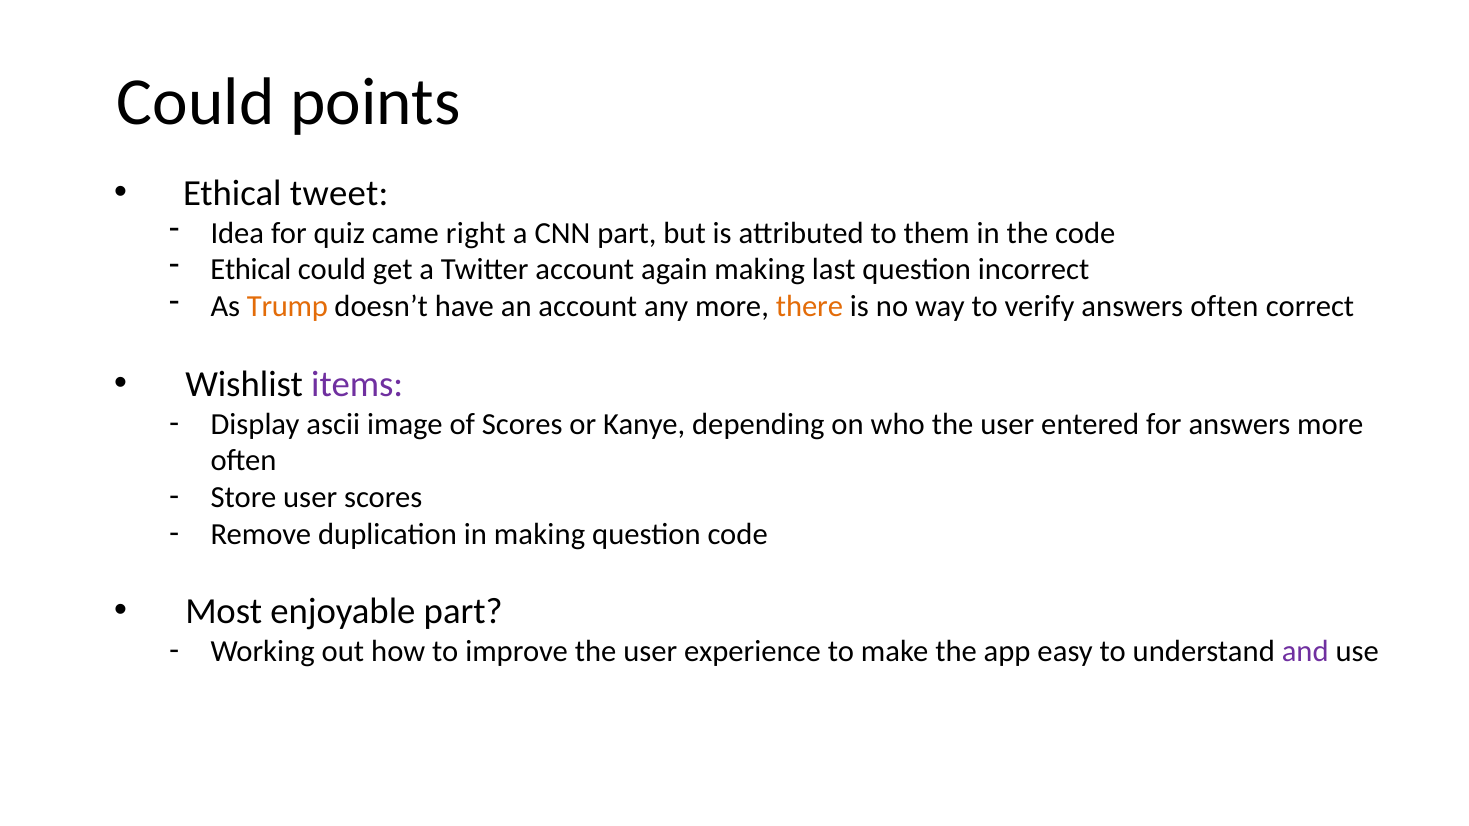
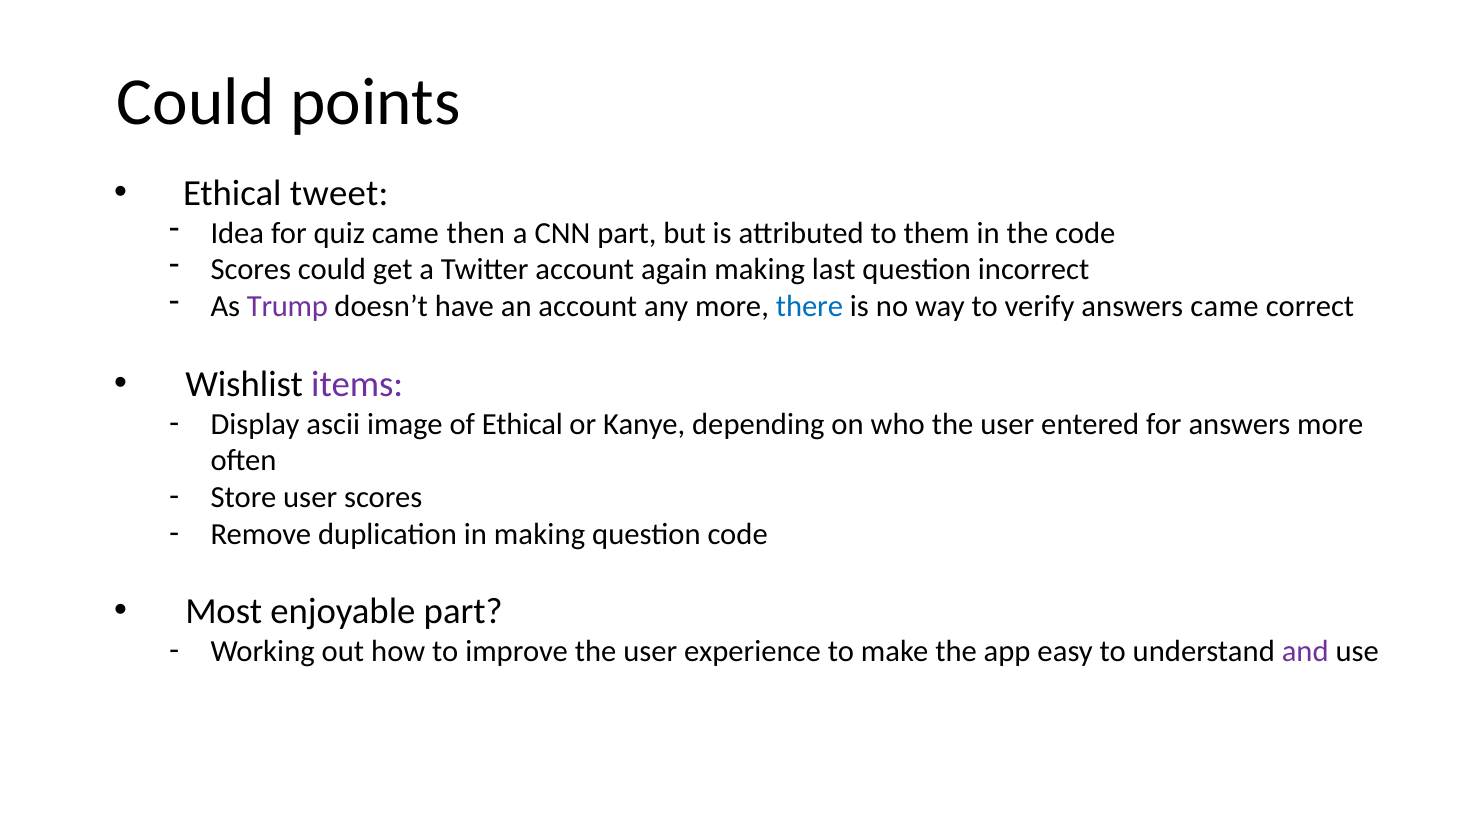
right: right -> then (476, 233)
Ethical: Ethical -> Scores (251, 270)
Trump colour: orange -> purple (287, 307)
there colour: orange -> blue (809, 307)
answers often: often -> came (1224, 307)
of Scores: Scores -> Ethical (522, 424)
